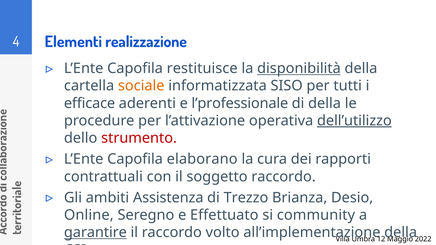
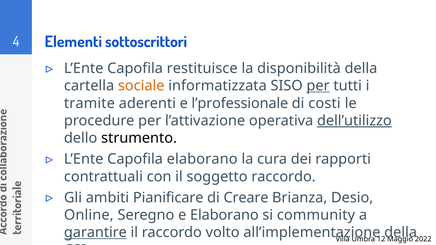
realizzazione: realizzazione -> sottoscrittori (146, 42)
disponibilità underline: present -> none (299, 68)
per underline: none -> present (318, 86)
efficace: efficace -> tramite (89, 103)
di della: della -> costi (324, 103)
strumento colour: red -> black (139, 138)
Assistenza: Assistenza -> Pianificare (168, 198)
Trezzo: Trezzo -> Creare (246, 198)
e Effettuato: Effettuato -> Elaborano (224, 215)
